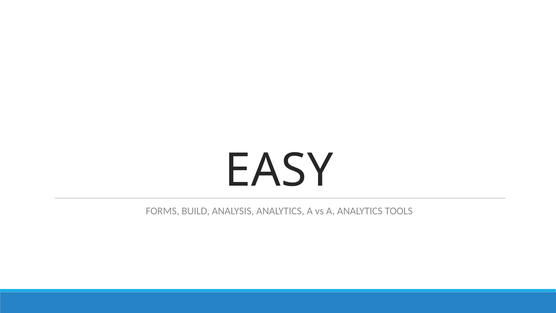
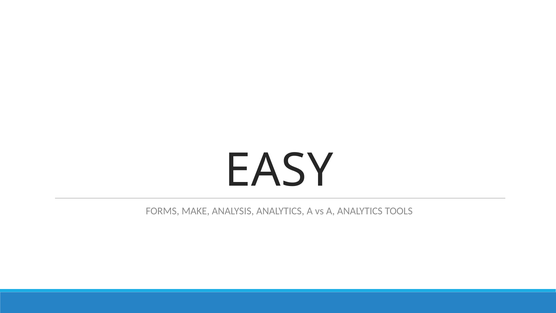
BUILD: BUILD -> MAKE (196, 211)
